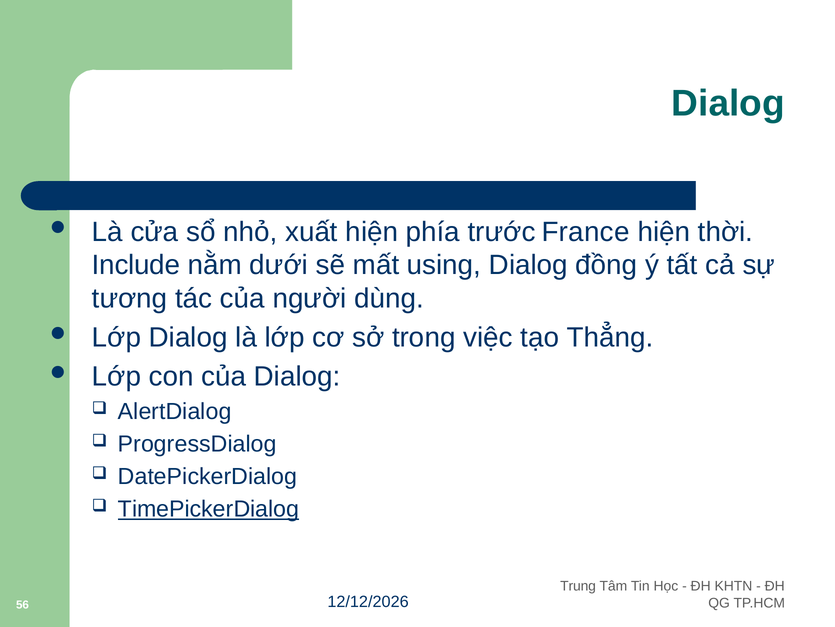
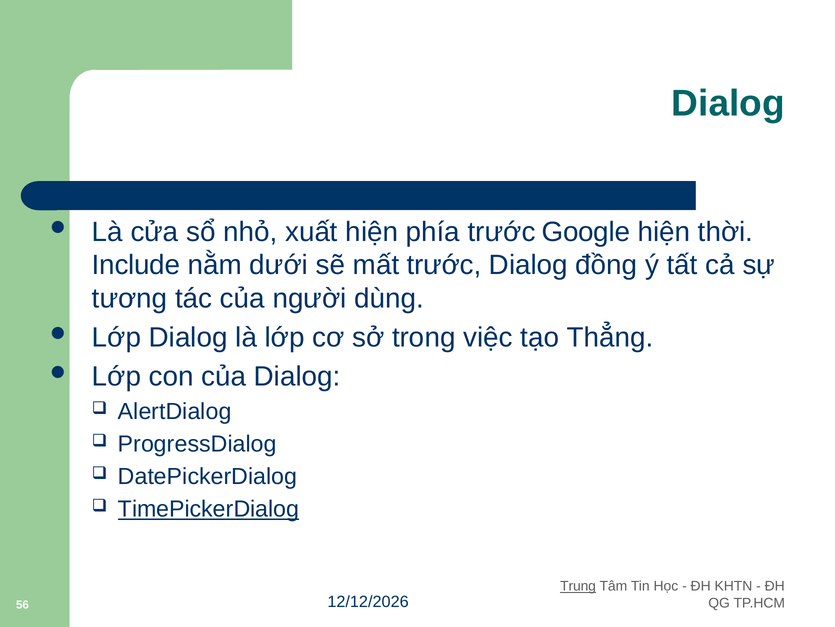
France: France -> Google (586, 232)
mất using: using -> trước (444, 265)
Trung underline: none -> present (578, 586)
